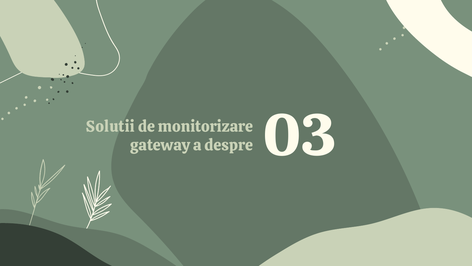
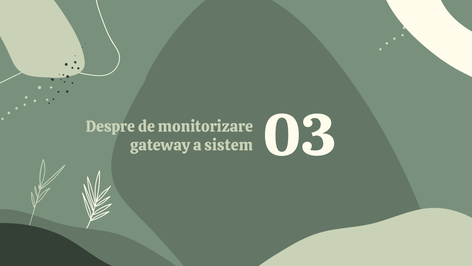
Solutii: Solutii -> Despre (110, 126)
despre: despre -> sistem (229, 145)
